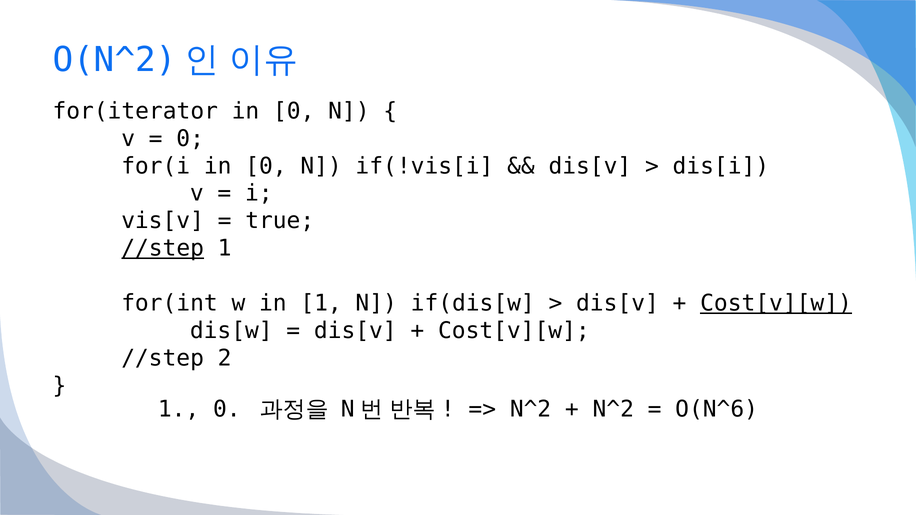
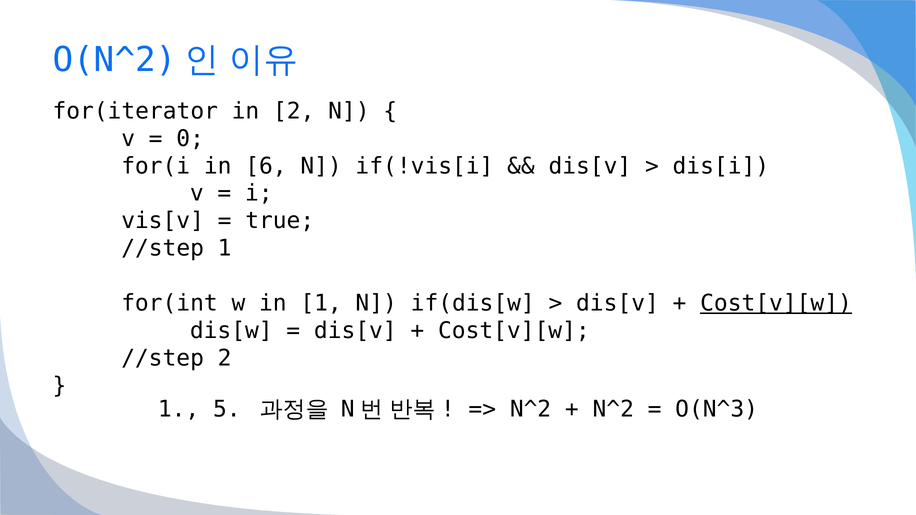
for(iterator in 0: 0 -> 2 (294, 111)
for(i in 0: 0 -> 6 (266, 166)
//step underline: present -> none (163, 248)
1 0: 0 -> 5 (227, 409)
O(N^6: O(N^6 -> O(N^3 (717, 409)
